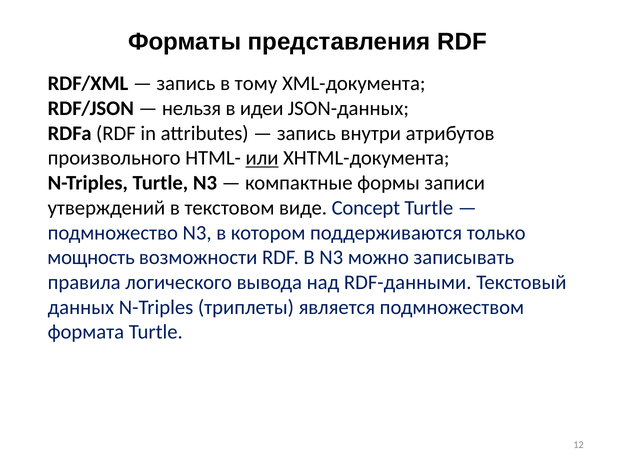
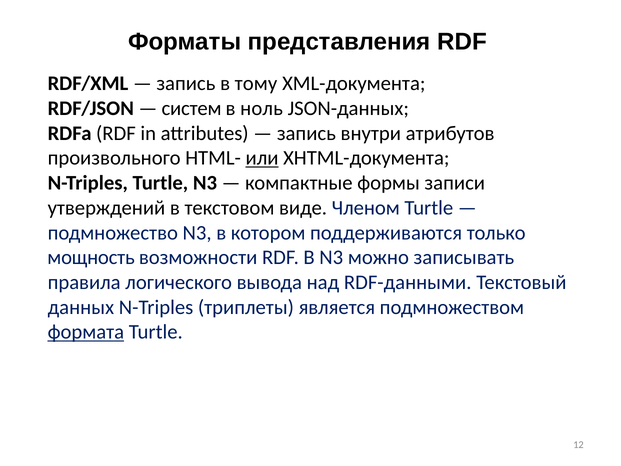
нельзя: нельзя -> систем (192, 108)
идеи: идеи -> ноль (262, 108)
Concept: Concept -> Членом (366, 208)
формата underline: none -> present (86, 332)
